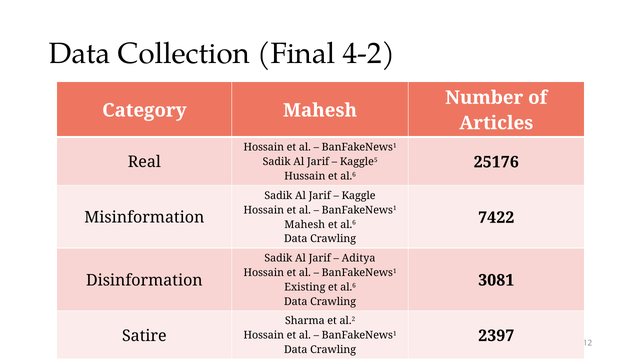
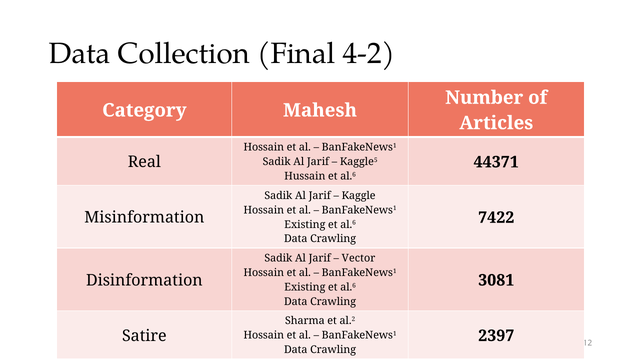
25176: 25176 -> 44371 (496, 162)
Mahesh: Mahesh -> Existing (305, 225)
Aditya: Aditya -> Vector (359, 259)
